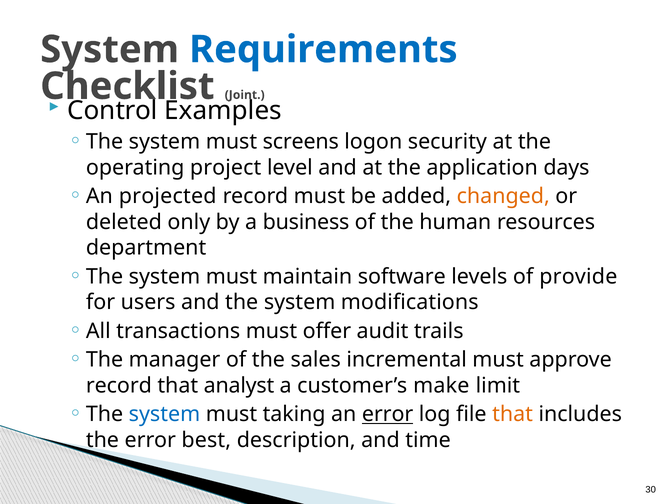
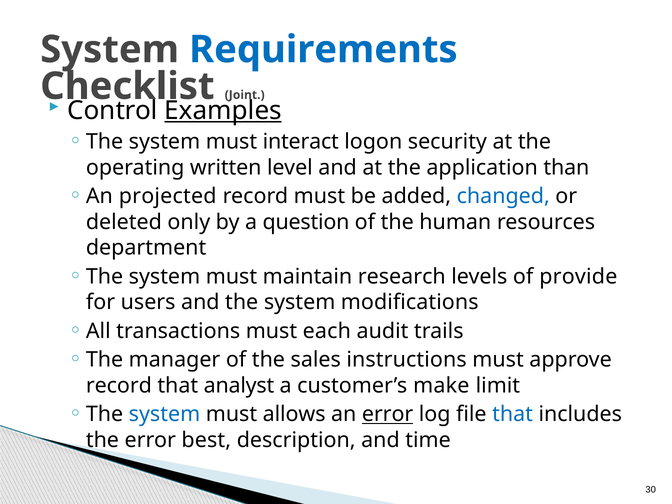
Examples underline: none -> present (223, 110)
screens: screens -> interact (301, 142)
project: project -> written (226, 167)
days: days -> than (566, 167)
changed colour: orange -> blue (503, 196)
business: business -> question (306, 222)
software: software -> research (402, 276)
offer: offer -> each (327, 331)
incremental: incremental -> instructions (407, 360)
taking: taking -> allows (294, 414)
that colour: orange -> blue (513, 414)
